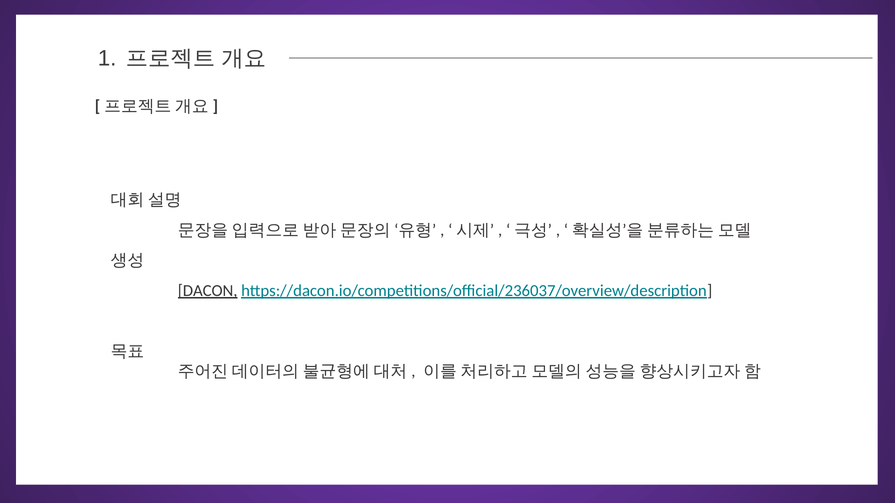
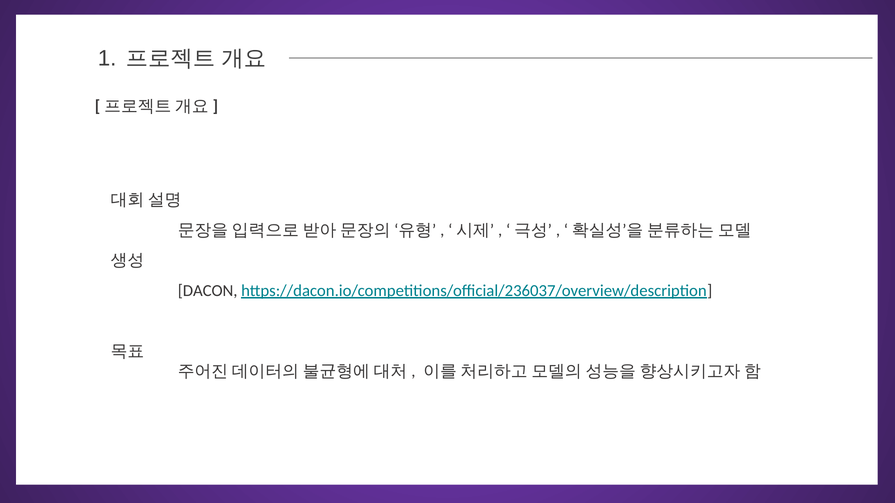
DACON underline: present -> none (208, 291)
